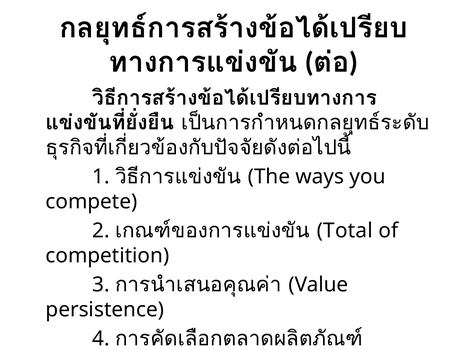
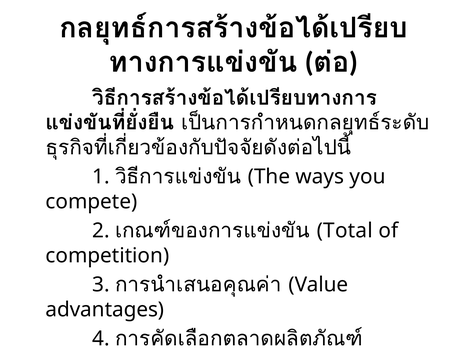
persistence: persistence -> advantages (105, 310)
